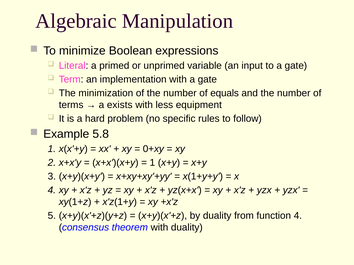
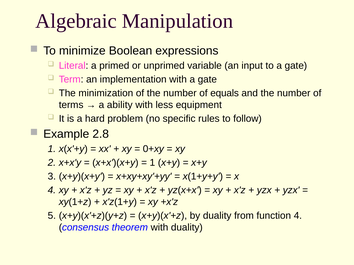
exists: exists -> ability (120, 105)
5.8: 5.8 -> 2.8 (101, 134)
